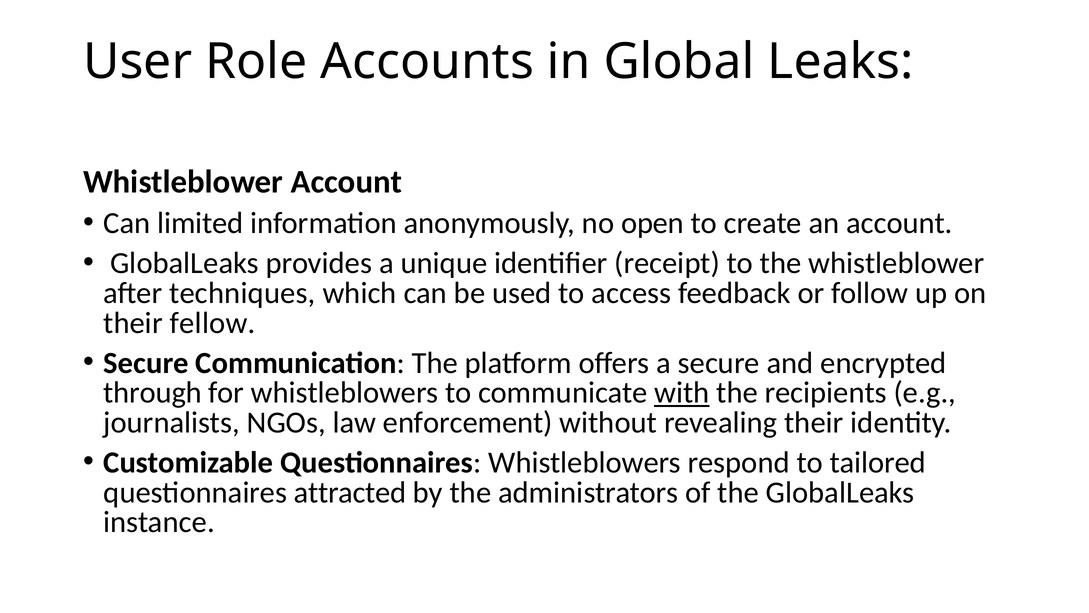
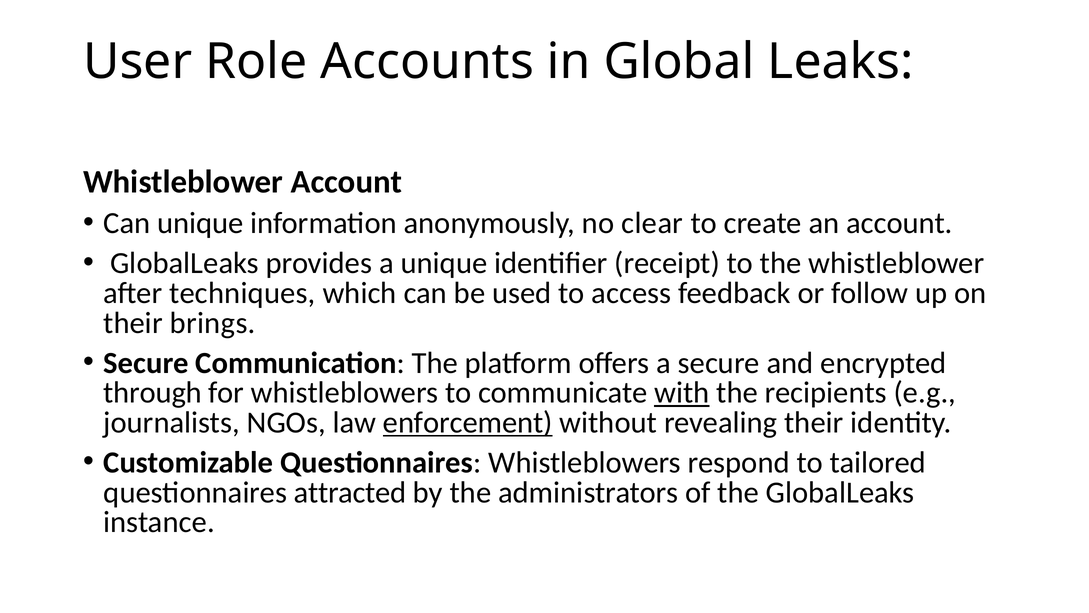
Can limited: limited -> unique (200, 223)
open: open -> clear (652, 223)
fellow: fellow -> brings (213, 323)
enforcement underline: none -> present (468, 422)
